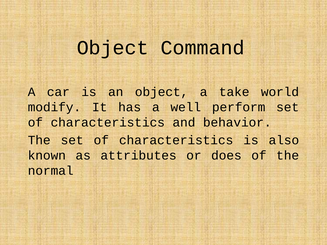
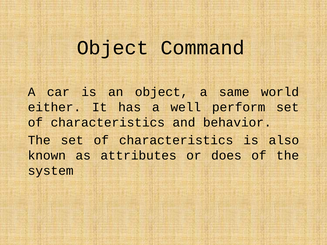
take: take -> same (234, 92)
modify: modify -> either (54, 107)
normal: normal -> system (51, 171)
